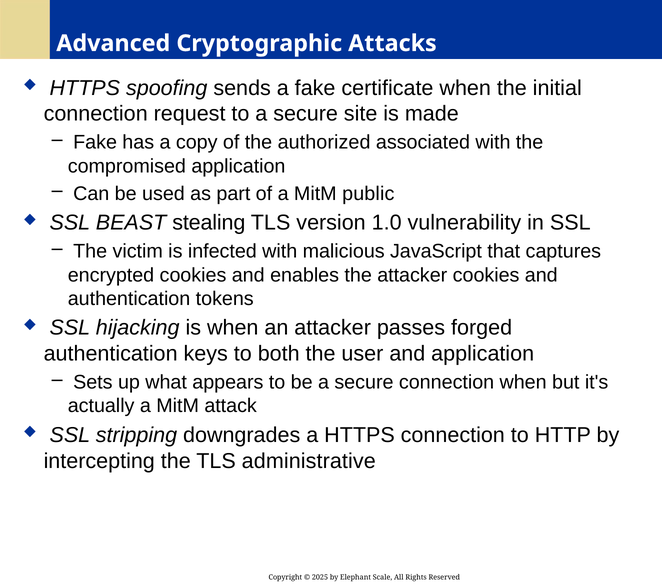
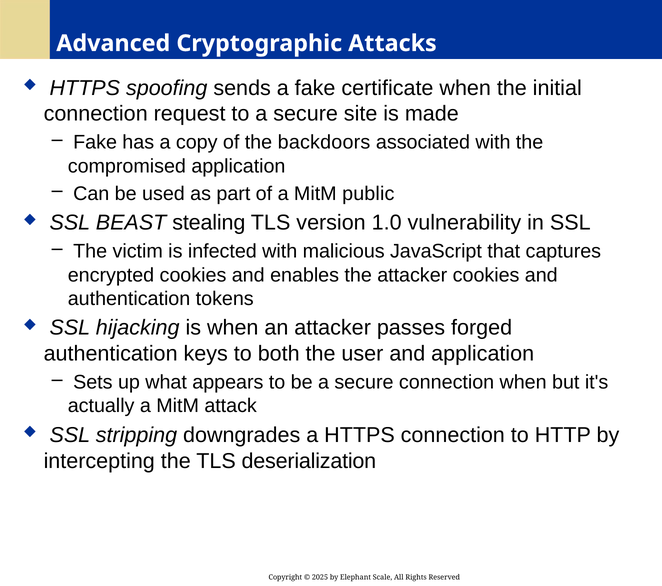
authorized: authorized -> backdoors (324, 142)
administrative: administrative -> deserialization (309, 461)
